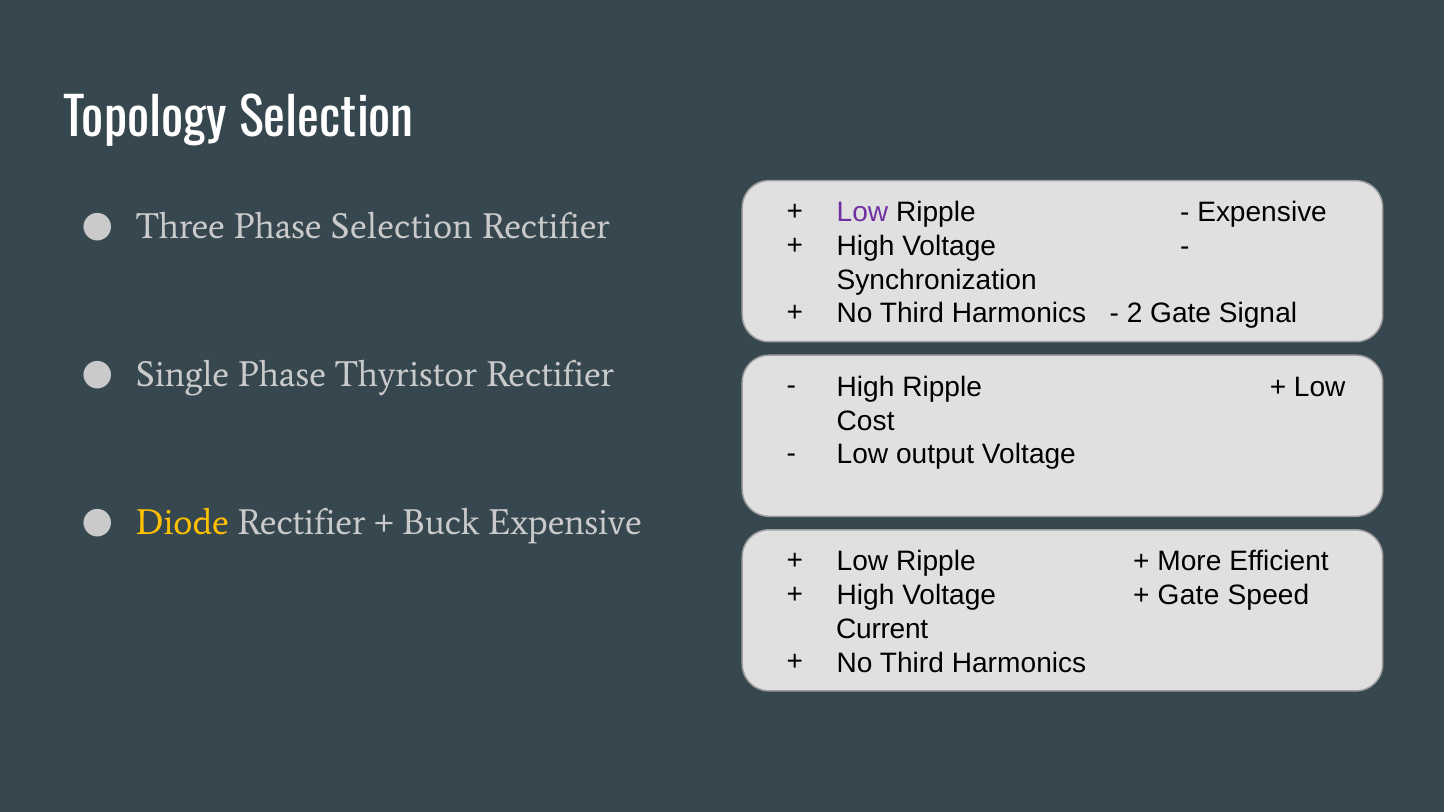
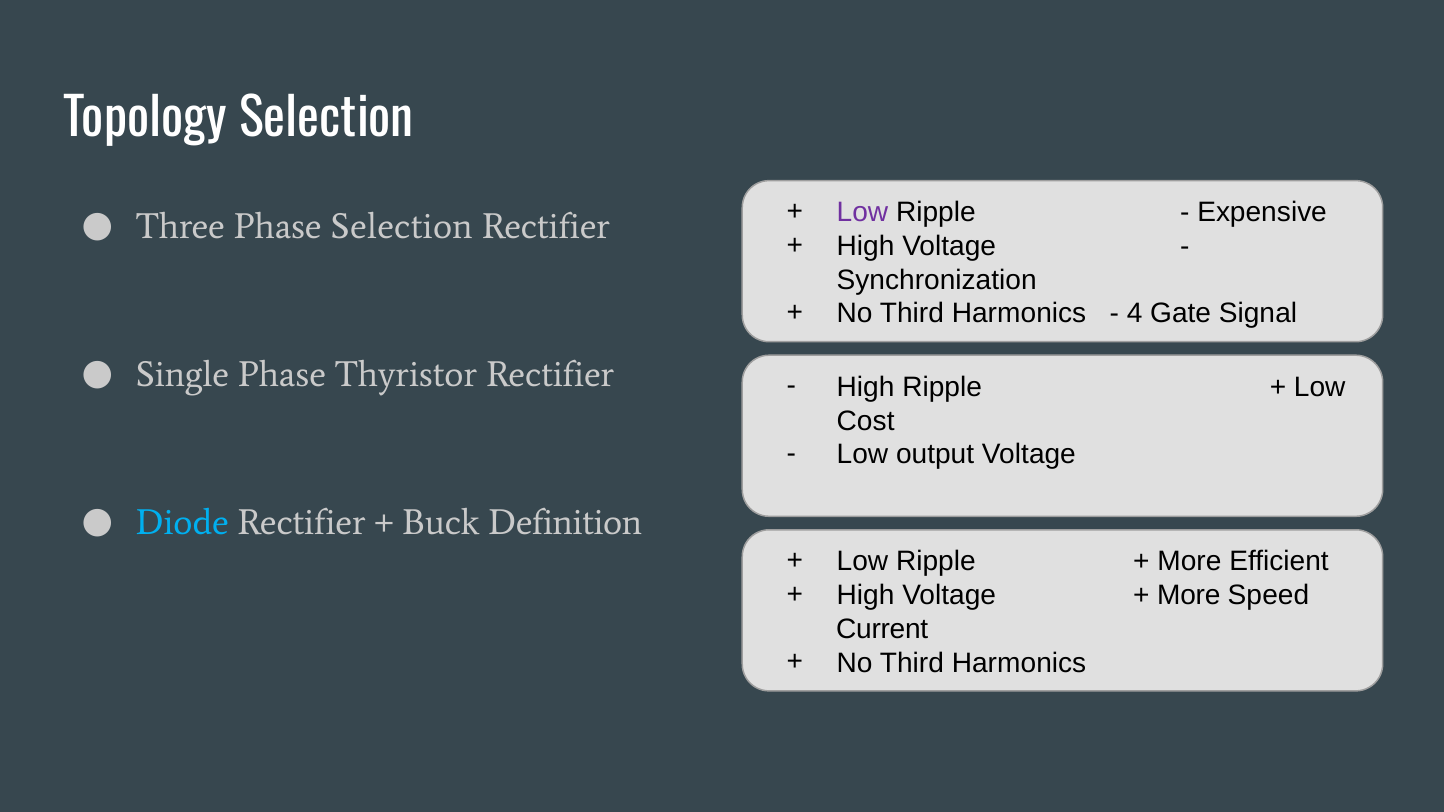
2: 2 -> 4 (1135, 314)
Diode colour: yellow -> light blue (182, 522)
Buck Expensive: Expensive -> Definition (565, 522)
Gate: Gate -> More (1189, 596)
